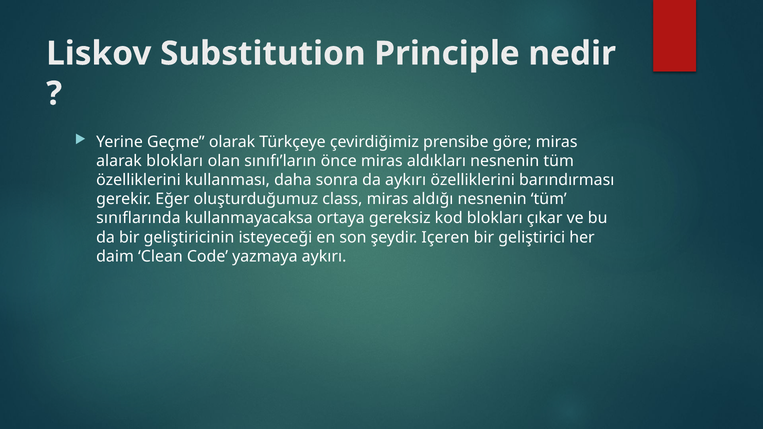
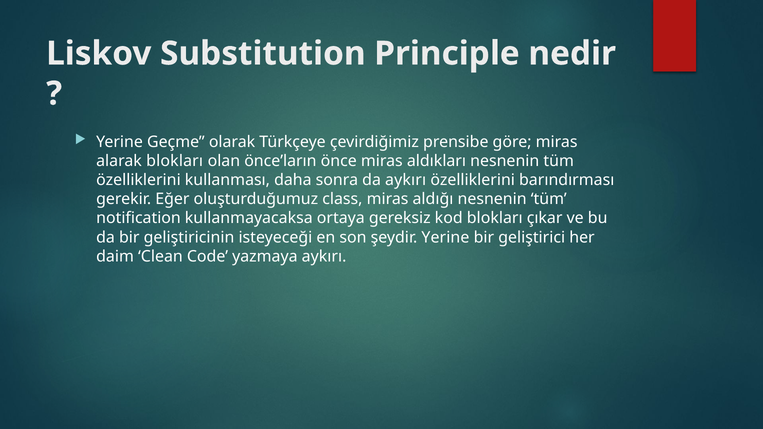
sınıfı’ların: sınıfı’ların -> önce’ların (280, 161)
sınıflarında: sınıflarında -> notification (139, 218)
şeydir Içeren: Içeren -> Yerine (445, 237)
